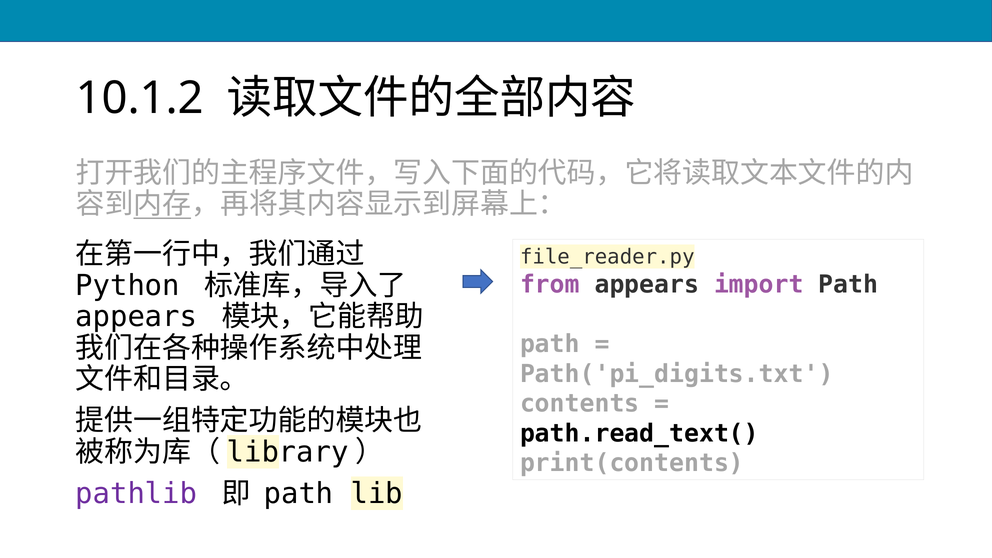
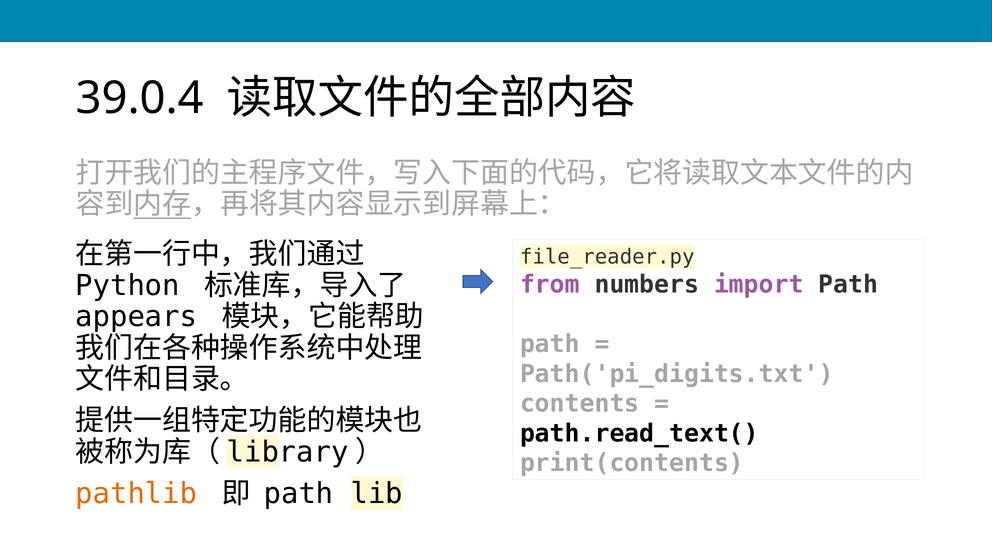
10.1.2: 10.1.2 -> 39.0.4 (140, 98)
from appears: appears -> numbers (647, 285)
pathlib colour: purple -> orange (136, 494)
